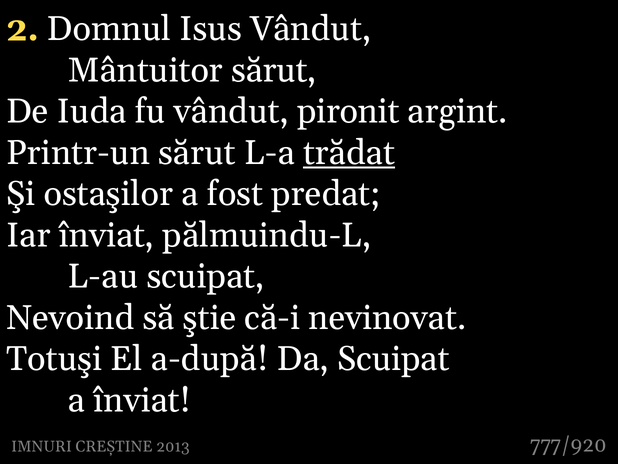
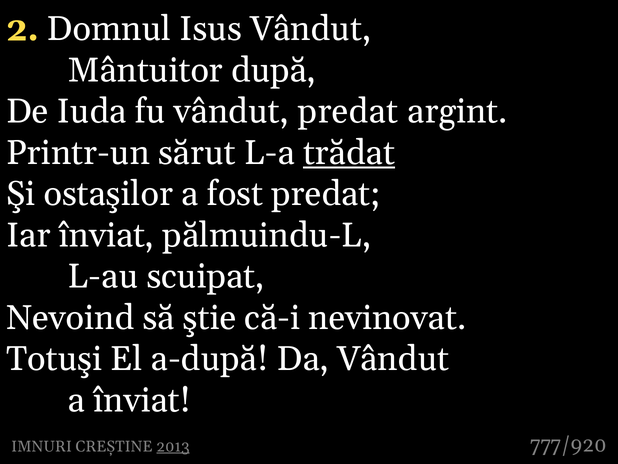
Mântuitor sărut: sărut -> după (274, 70)
vândut pironit: pironit -> predat (348, 111)
Da Scuipat: Scuipat -> Vândut (393, 359)
2013 underline: none -> present (173, 446)
